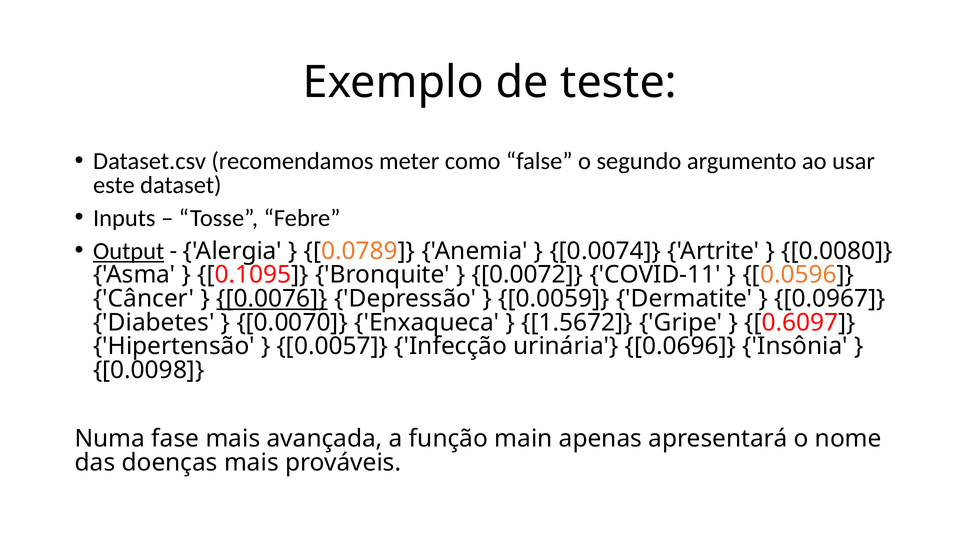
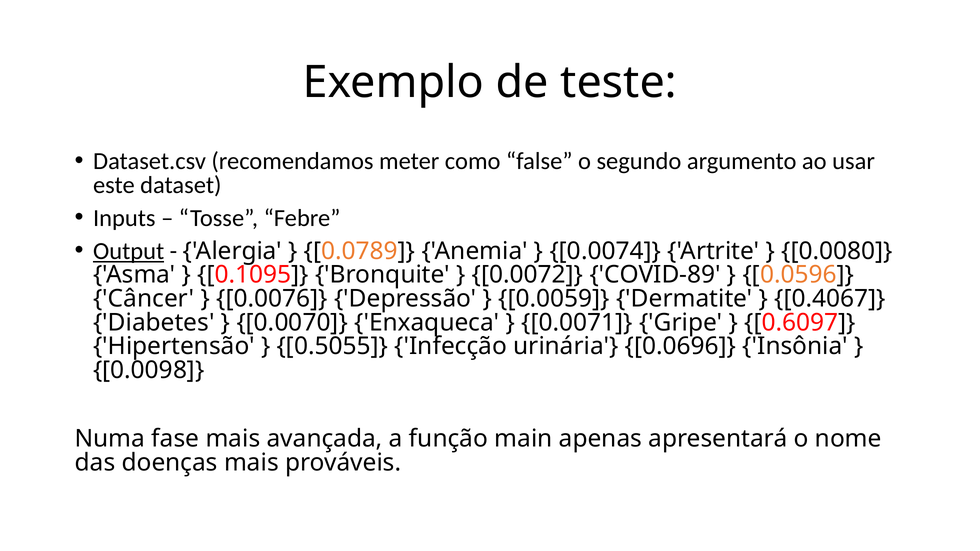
COVID-11: COVID-11 -> COVID-89 (655, 275)
0.0076 underline: present -> none (272, 299)
0.0967: 0.0967 -> 0.4067 (830, 299)
1.5672: 1.5672 -> 0.0071 (577, 323)
0.0057: 0.0057 -> 0.5055 (332, 346)
